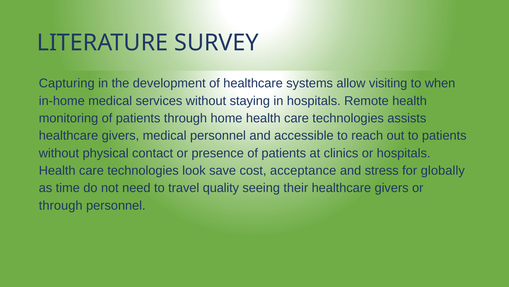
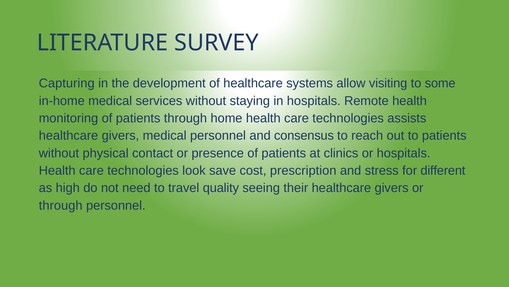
when: when -> some (440, 83)
accessible: accessible -> consensus (304, 135)
acceptance: acceptance -> prescription (303, 170)
globally: globally -> different (443, 170)
time: time -> high (68, 188)
